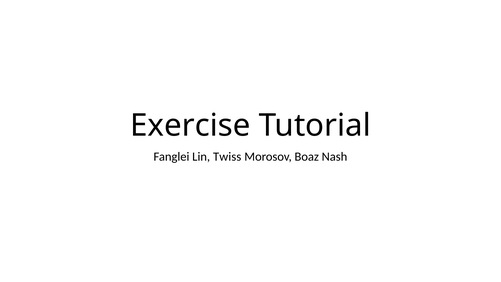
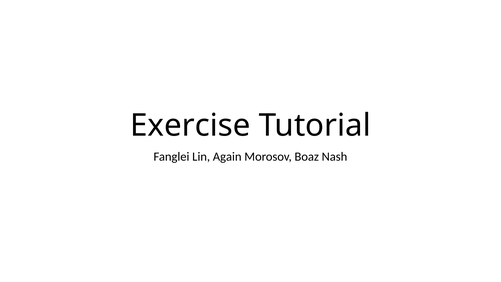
Twiss: Twiss -> Again (227, 157)
